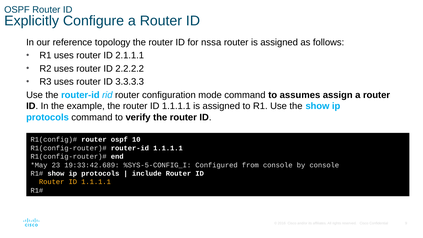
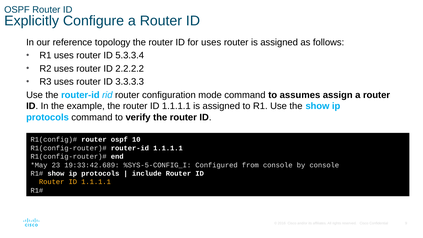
for nssa: nssa -> uses (211, 42)
2.1.1.1: 2.1.1.1 -> 5.3.3.4 (130, 55)
